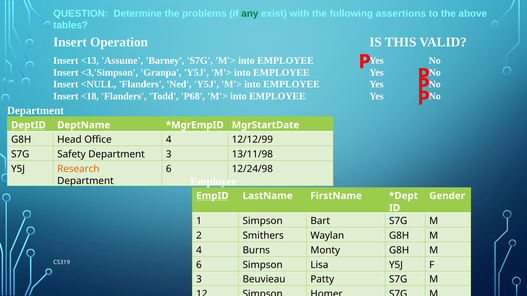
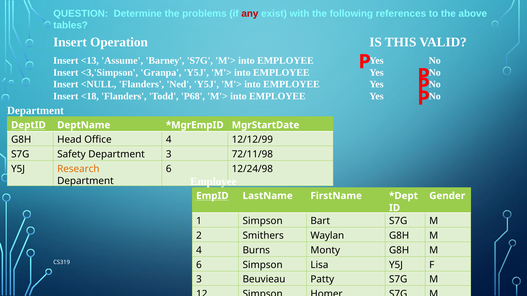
any colour: green -> red (250, 13)
assertions: assertions -> references (401, 13)
13/11/98: 13/11/98 -> 72/11/98 (252, 155)
